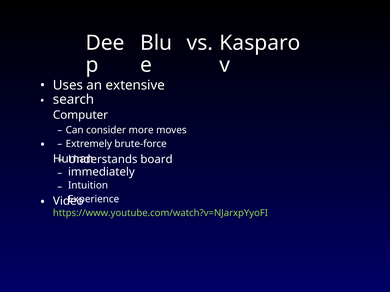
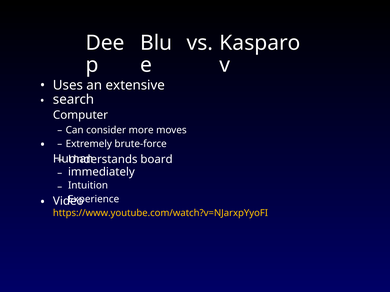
https://www.youtube.com/watch?v=NJarxpYyoFI colour: light green -> yellow (160, 213)
